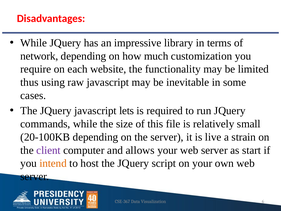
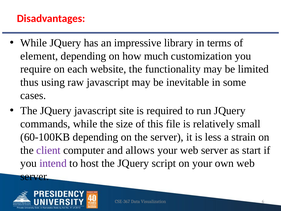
network: network -> element (39, 56)
lets: lets -> site (127, 111)
20-100KB: 20-100KB -> 60-100KB (45, 137)
live: live -> less (213, 137)
intend colour: orange -> purple (53, 163)
